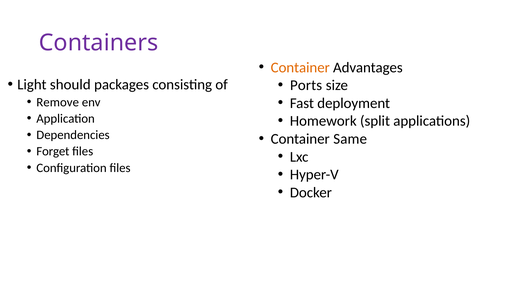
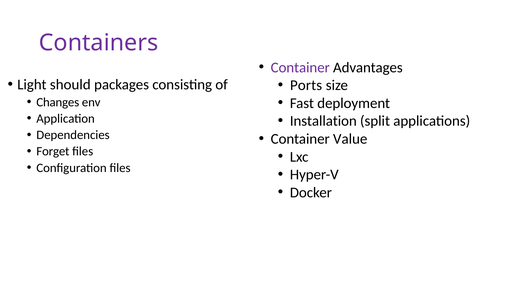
Container colour: orange -> purple (300, 67)
Remove: Remove -> Changes (58, 102)
Homework: Homework -> Installation (323, 121)
Same: Same -> Value (350, 139)
